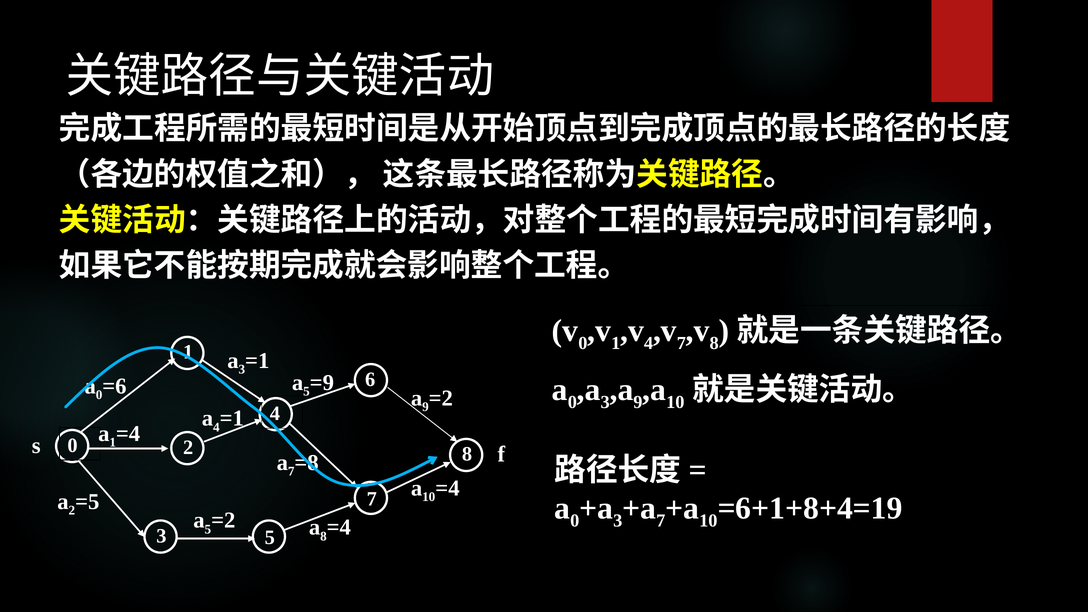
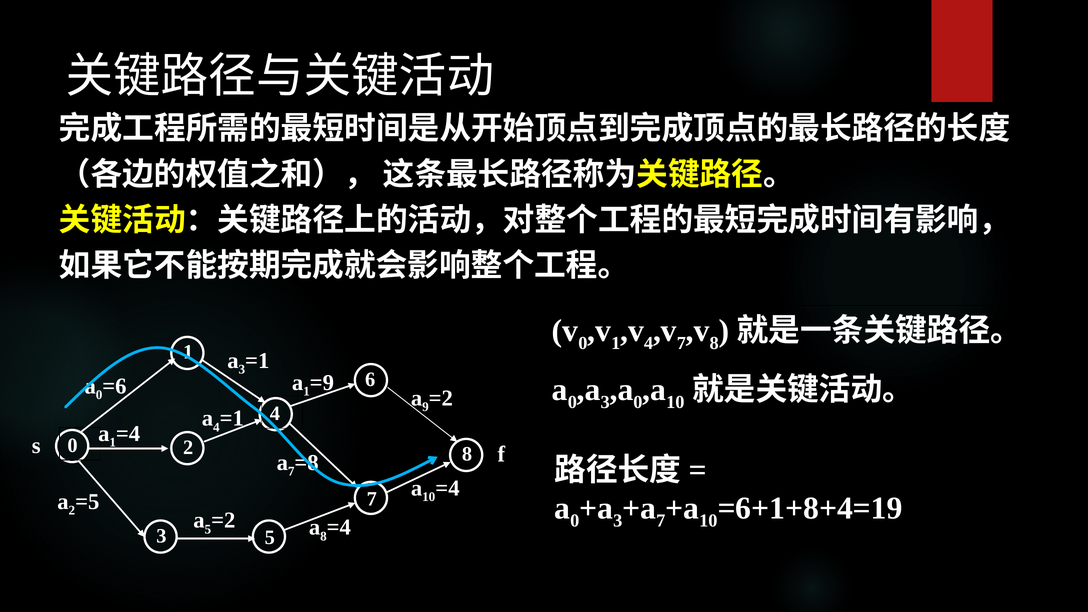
5: 5 -> 1 (306, 392)
9: 9 -> 0 (638, 402)
